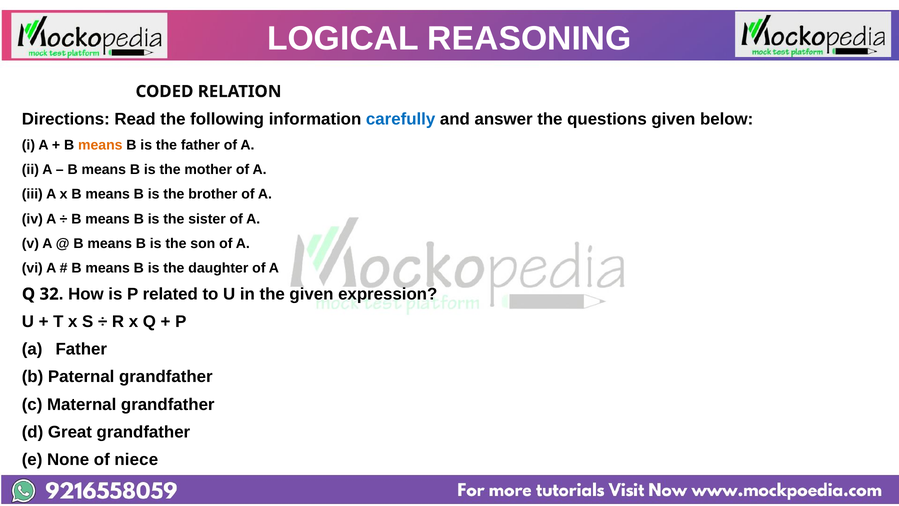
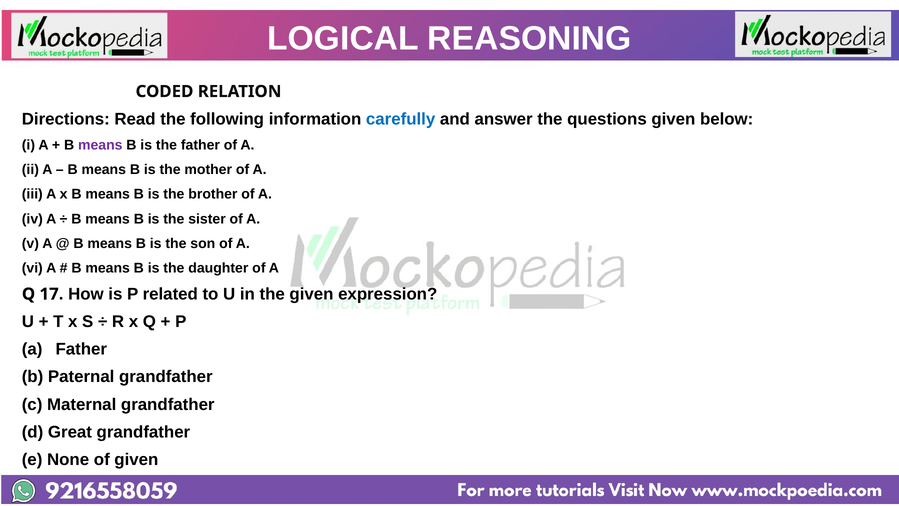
means colour: orange -> purple (100, 145)
32: 32 -> 17 (49, 294)
of niece: niece -> given (136, 459)
